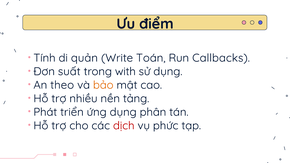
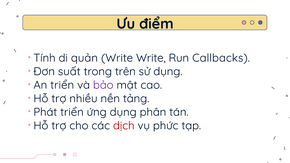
Write Toán: Toán -> Write (151, 58)
with: with -> trên (125, 72)
An theo: theo -> triển (62, 85)
bảo colour: orange -> purple (103, 85)
